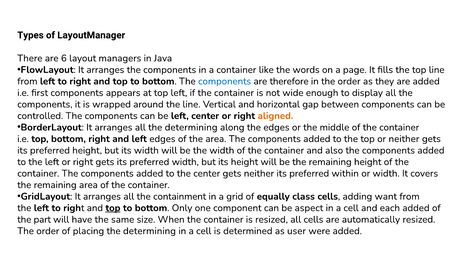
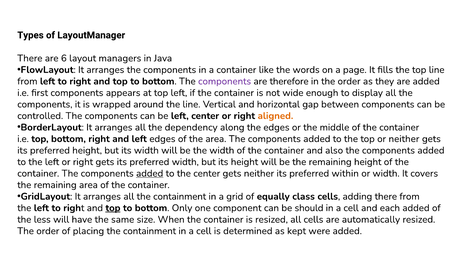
components colour: blue -> purple (225, 81)
all the determining: determining -> dependency (191, 127)
added underline: none -> present (150, 174)
adding want: want -> there (386, 197)
aspect: aspect -> should (309, 208)
part: part -> less (42, 220)
placing the determining: determining -> containment (150, 231)
user: user -> kept (297, 231)
